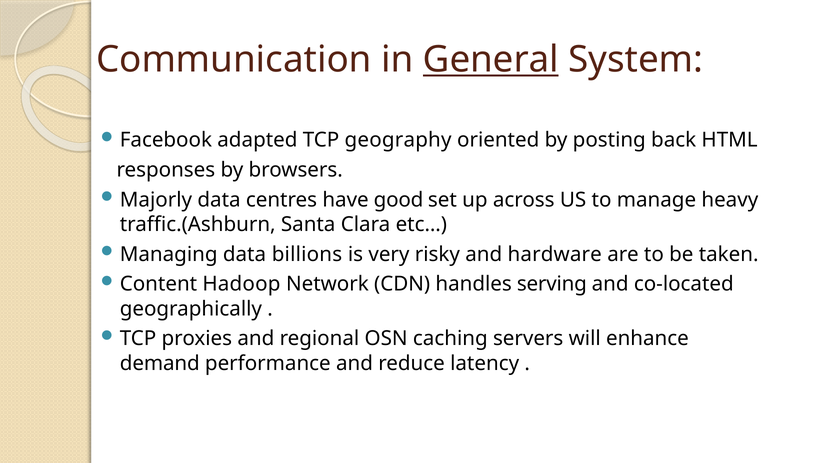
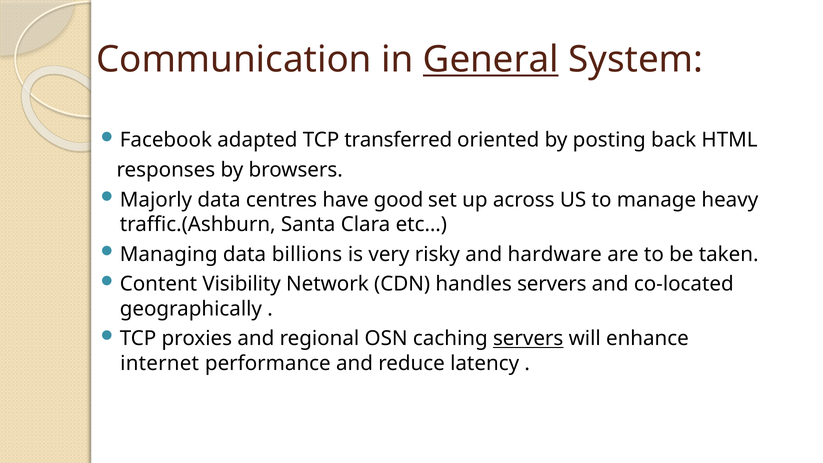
geography: geography -> transferred (398, 140)
Hadoop: Hadoop -> Visibility (242, 284)
handles serving: serving -> servers (552, 284)
servers underline: none -> present (528, 339)
demand: demand -> internet (160, 363)
